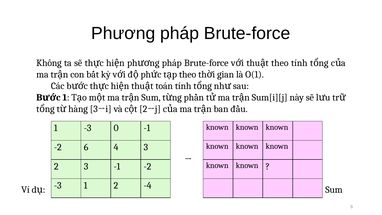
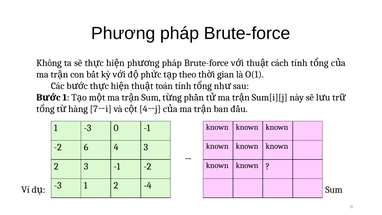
theo: theo -> cách (280, 63)
3→i: 3→i -> 7→i (101, 109)
2→j: 2→j -> 4→j (150, 109)
